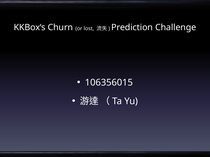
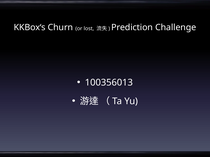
106356015: 106356015 -> 100356013 (109, 83)
